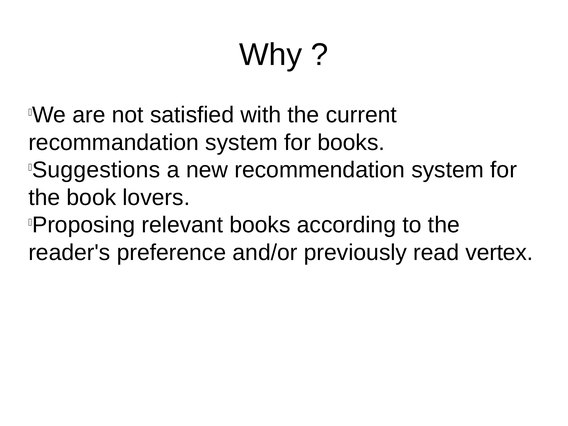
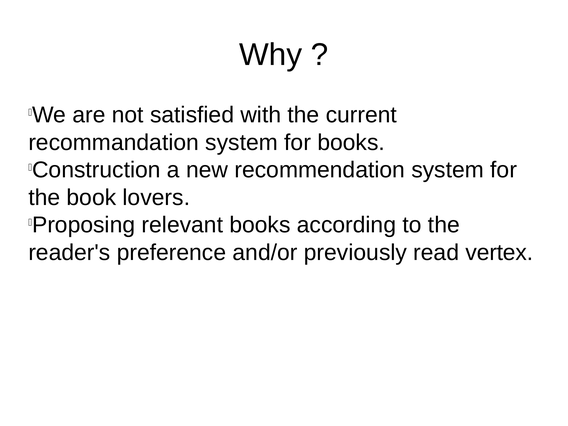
Suggestions: Suggestions -> Construction (96, 170)
